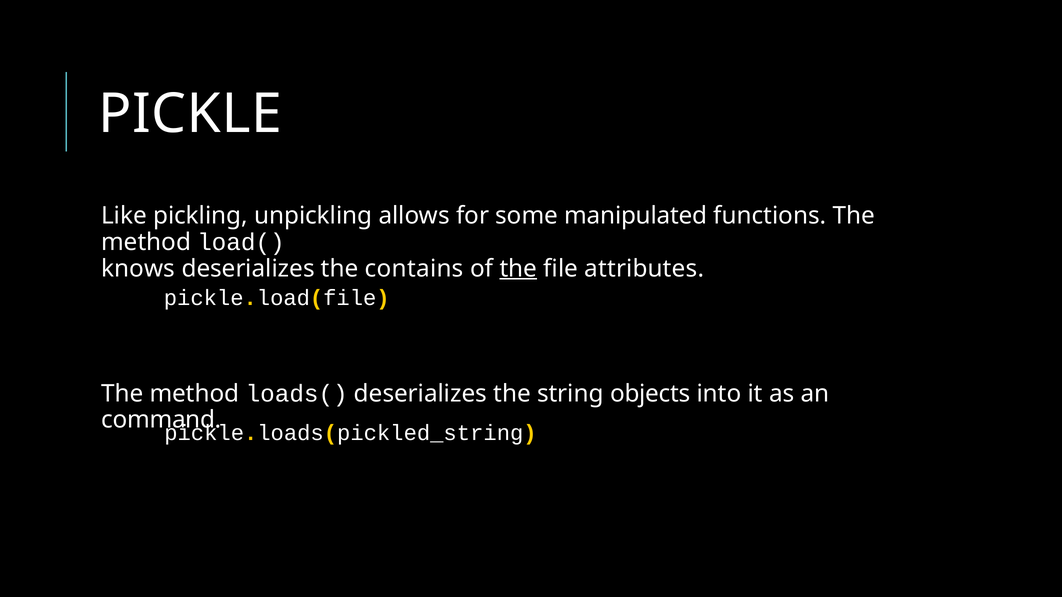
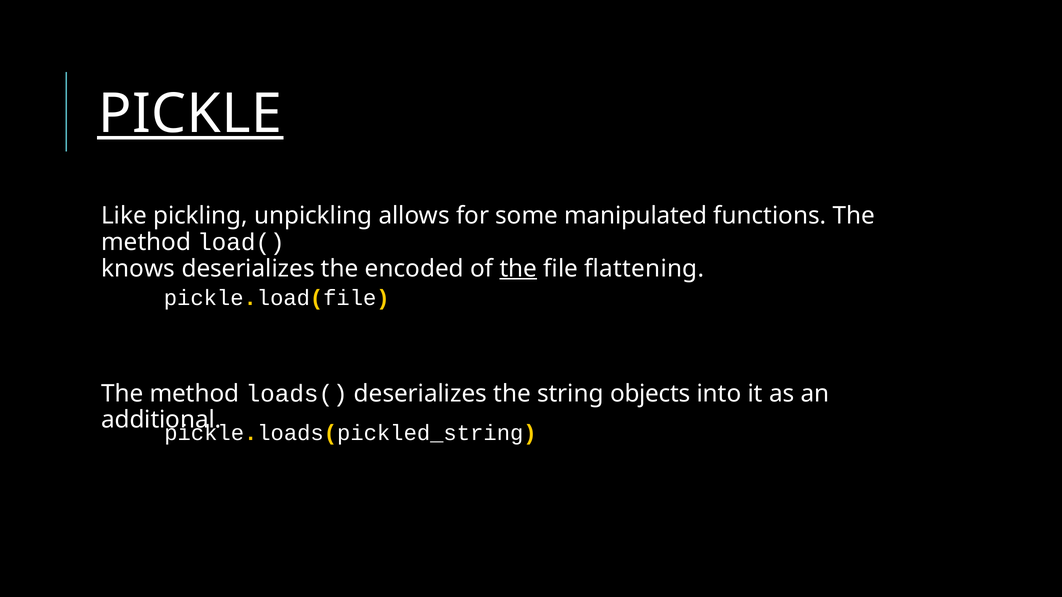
PICKLE underline: none -> present (190, 114)
contains: contains -> encoded (414, 269)
attributes: attributes -> flattening (644, 269)
command: command -> additional (161, 420)
